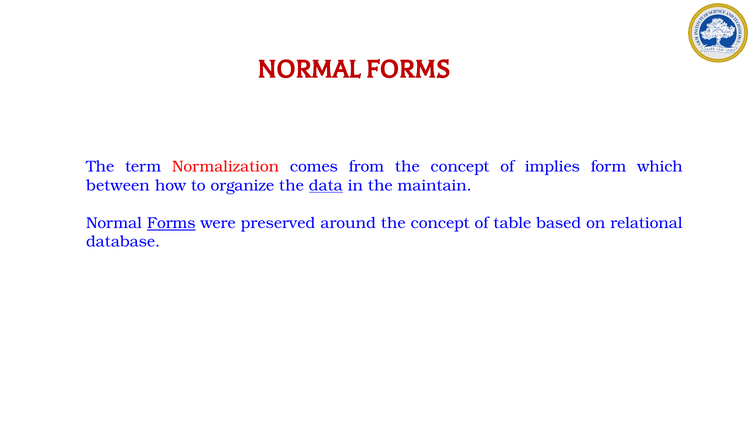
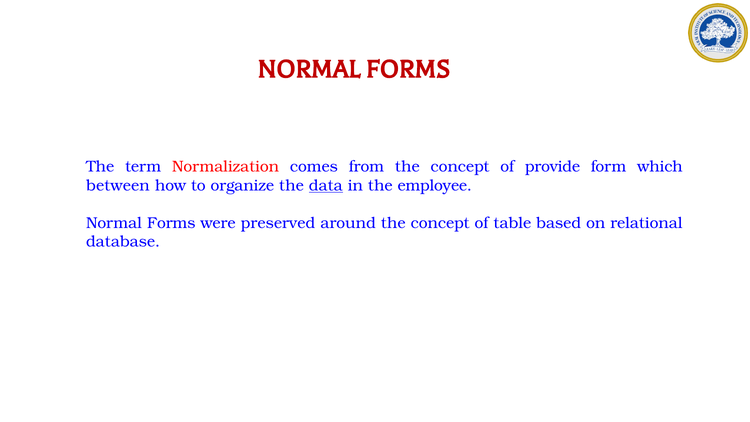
implies: implies -> provide (552, 167)
maintain: maintain -> employee (435, 185)
Forms underline: present -> none (171, 223)
